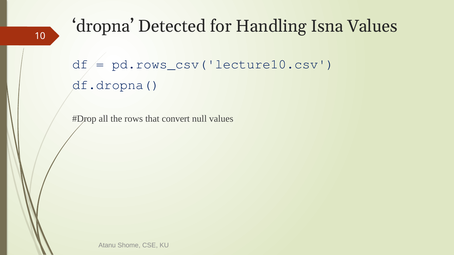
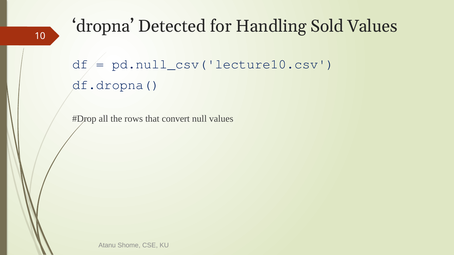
Isna: Isna -> Sold (327, 26)
pd.rows_csv('lecture10.csv: pd.rows_csv('lecture10.csv -> pd.null_csv('lecture10.csv (223, 64)
